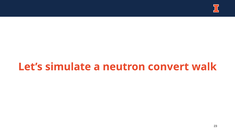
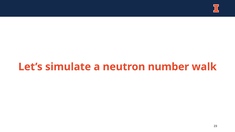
convert: convert -> number (168, 67)
